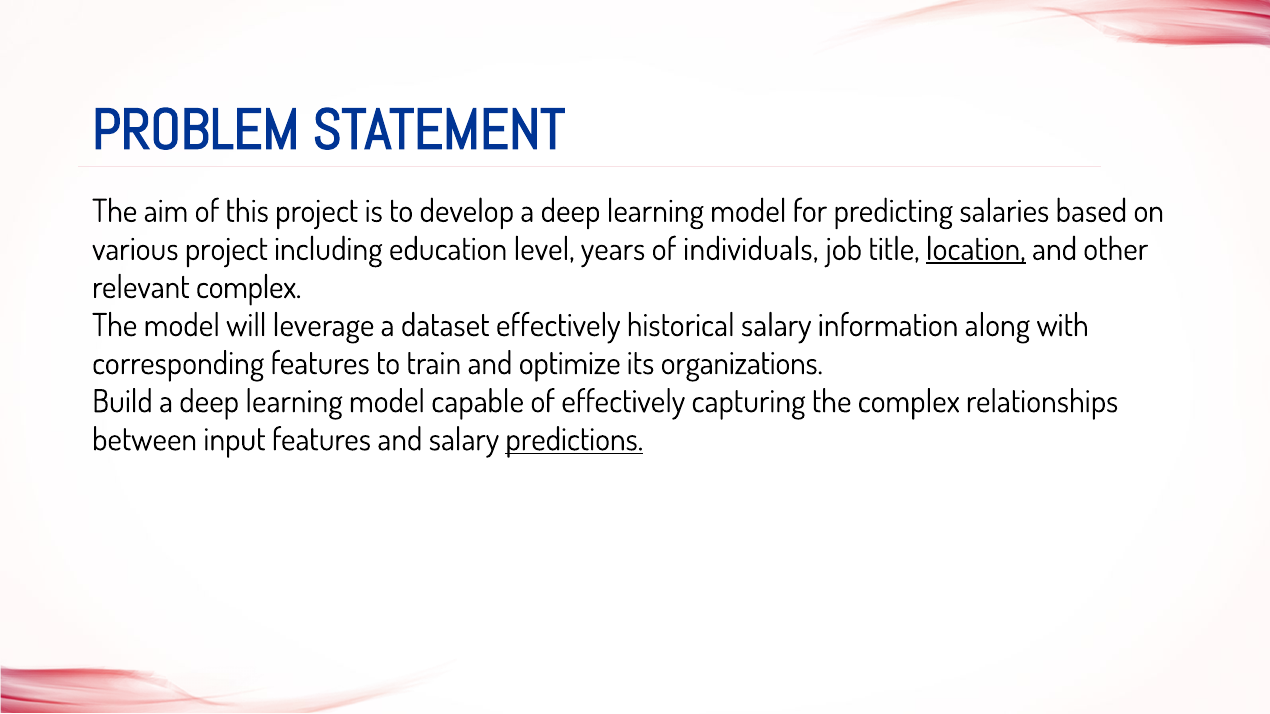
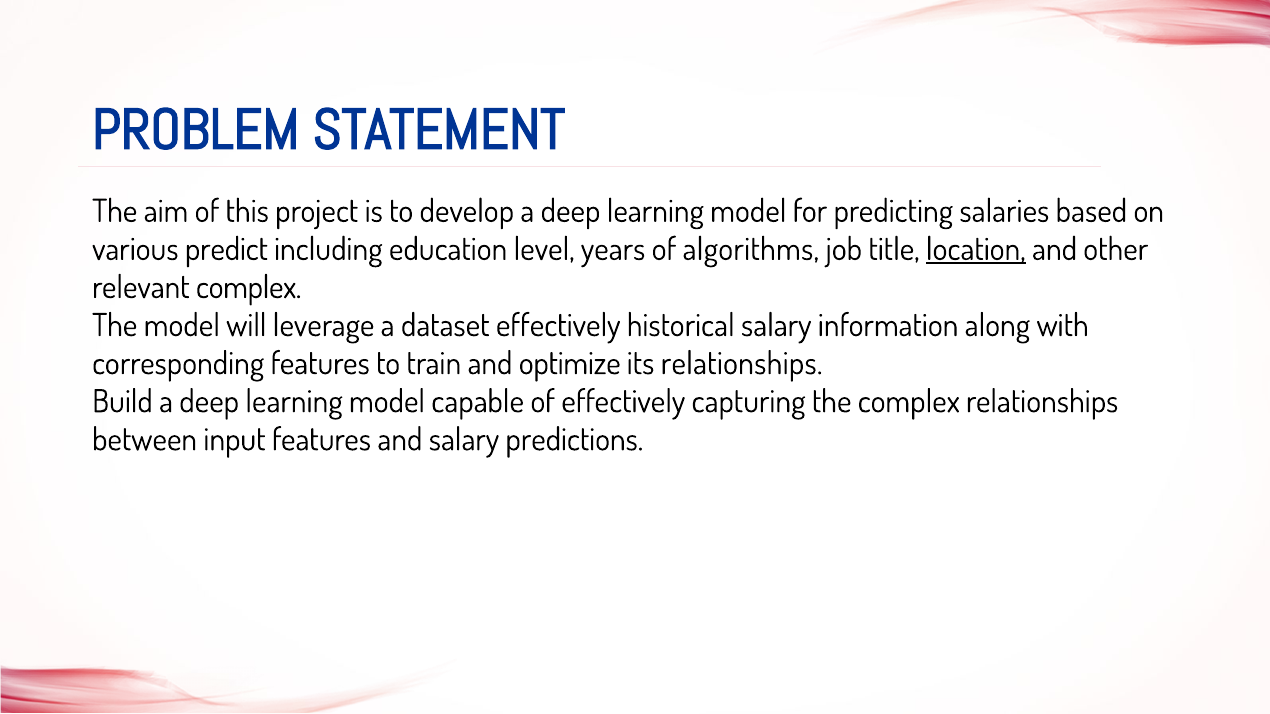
various project: project -> predict (226, 250)
individuals: individuals -> algorithms (751, 250)
its organizations: organizations -> relationships (742, 364)
predictions underline: present -> none (574, 440)
